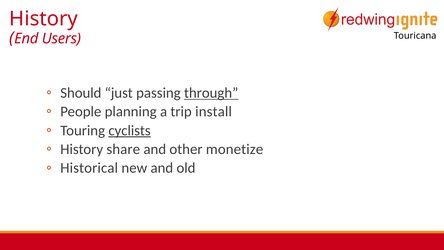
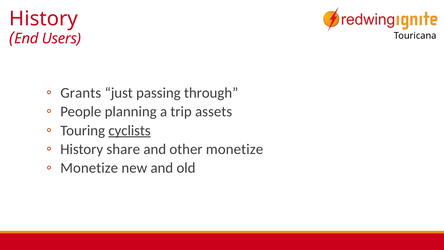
Should: Should -> Grants (81, 93)
through underline: present -> none (211, 93)
install: install -> assets (214, 112)
Historical: Historical -> Monetize (89, 168)
